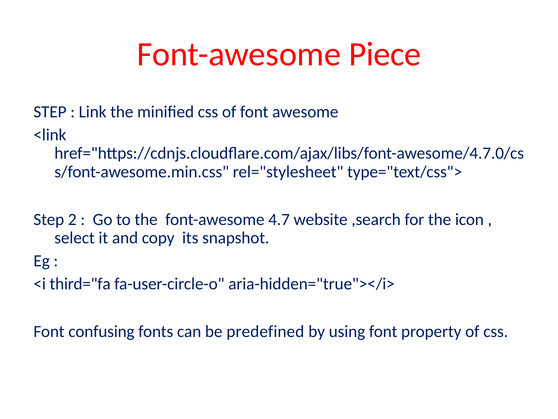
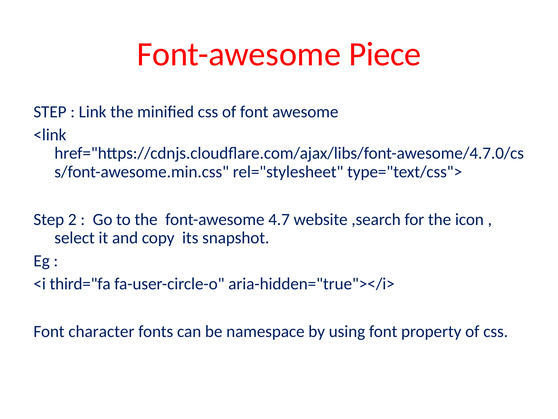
confusing: confusing -> character (101, 331)
predefined: predefined -> namespace (265, 331)
